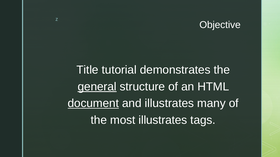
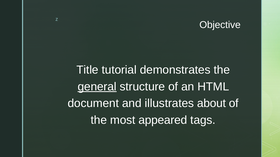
document underline: present -> none (93, 104)
many: many -> about (211, 104)
most illustrates: illustrates -> appeared (163, 120)
